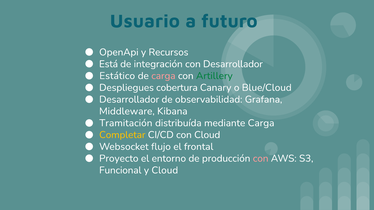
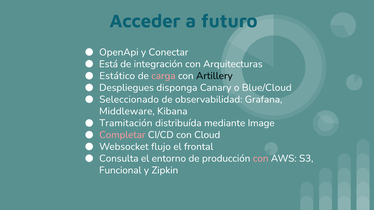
Usuario: Usuario -> Acceder (145, 21)
Recursos: Recursos -> Conectar (168, 52)
con Desarrollador: Desarrollador -> Arquitecturas (233, 64)
Artillery colour: green -> black (214, 76)
cobertura: cobertura -> disponga (177, 88)
Desarrollador: Desarrollador -> Seleccionado (129, 100)
mediante Carga: Carga -> Image (261, 123)
Completar colour: yellow -> pink (122, 135)
Proyecto: Proyecto -> Consulta (119, 159)
y Cloud: Cloud -> Zipkin (165, 170)
